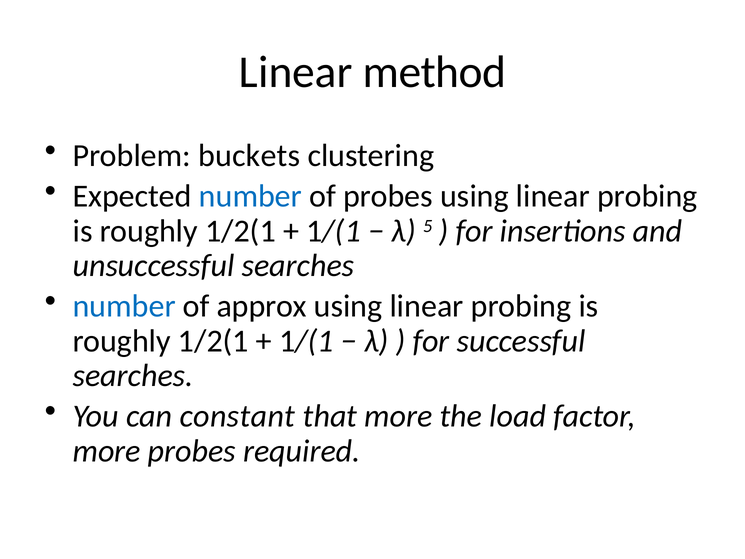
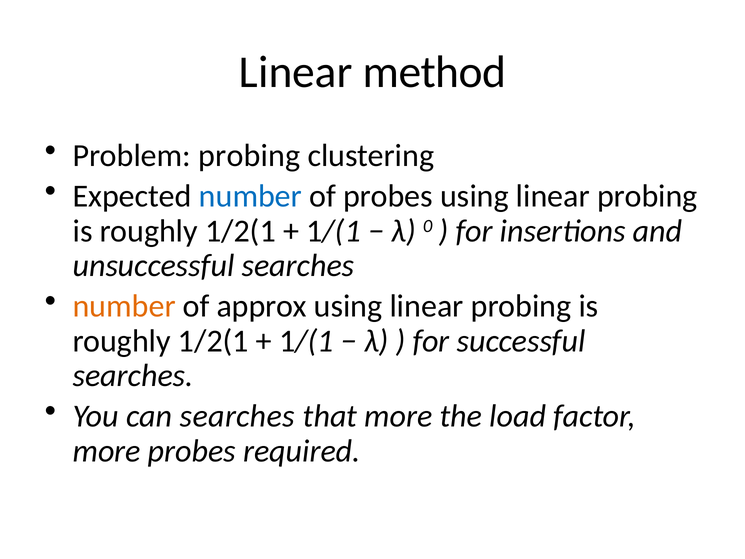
Problem buckets: buckets -> probing (249, 156)
5: 5 -> 0 (428, 226)
number colour: blue -> orange (124, 306)
can constant: constant -> searches (237, 416)
